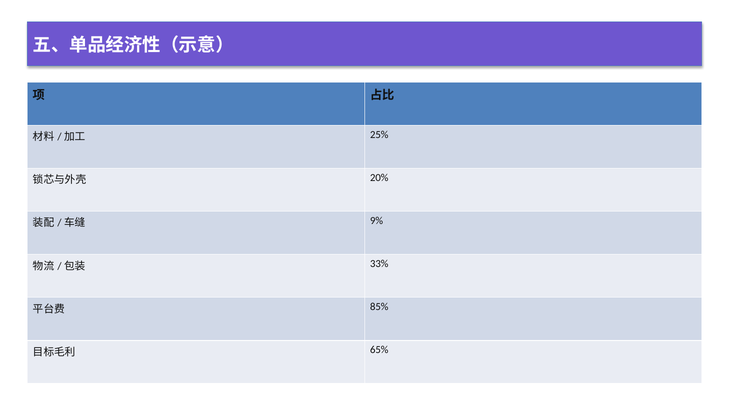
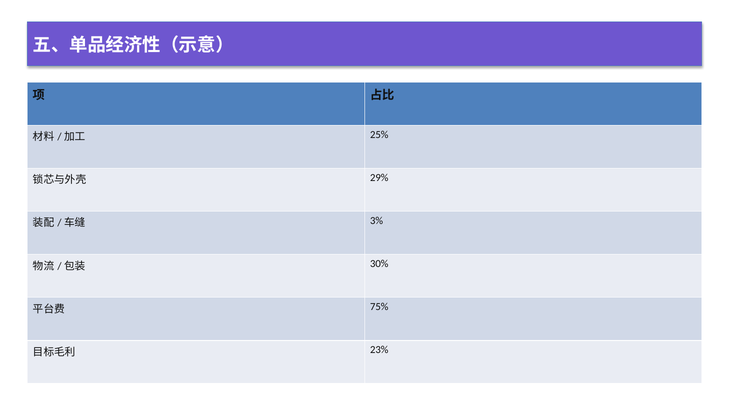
20%: 20% -> 29% (379, 178)
9%: 9% -> 3% (377, 221)
33%: 33% -> 30% (379, 264)
85%: 85% -> 75% (379, 307)
65%: 65% -> 23% (379, 350)
